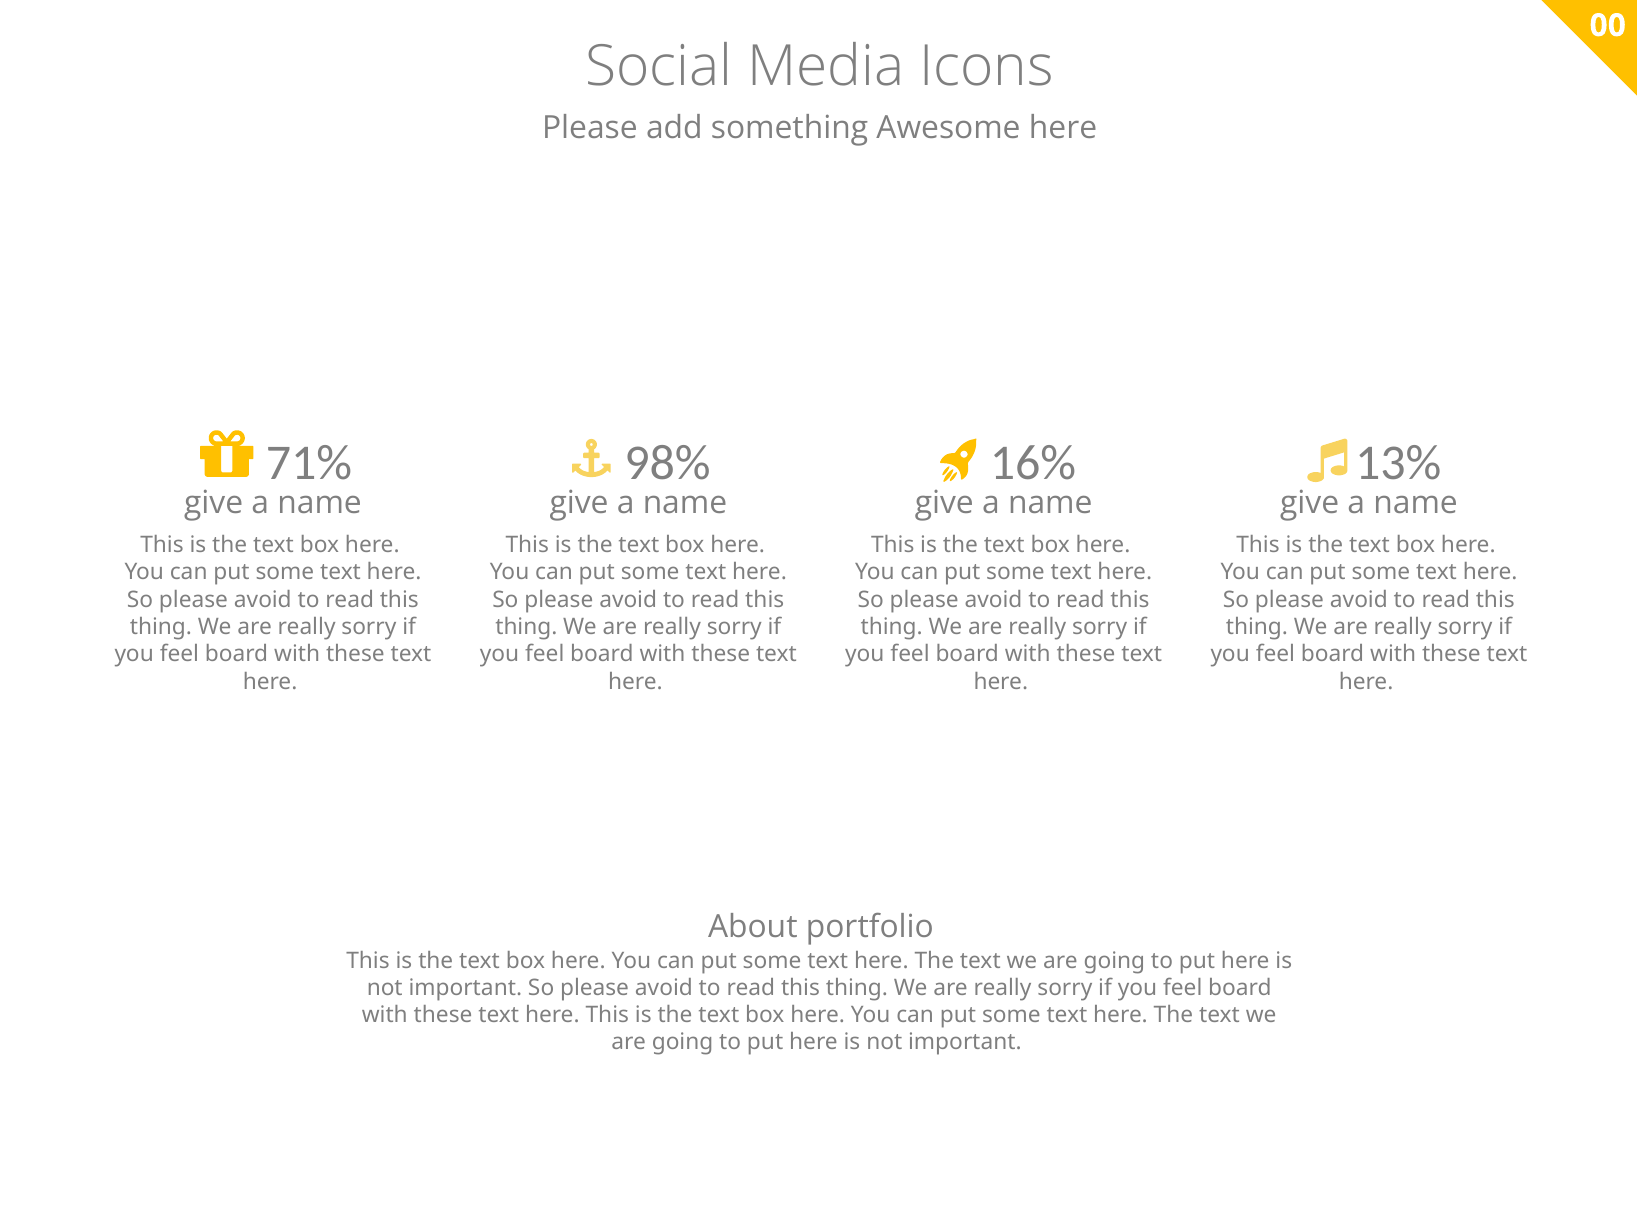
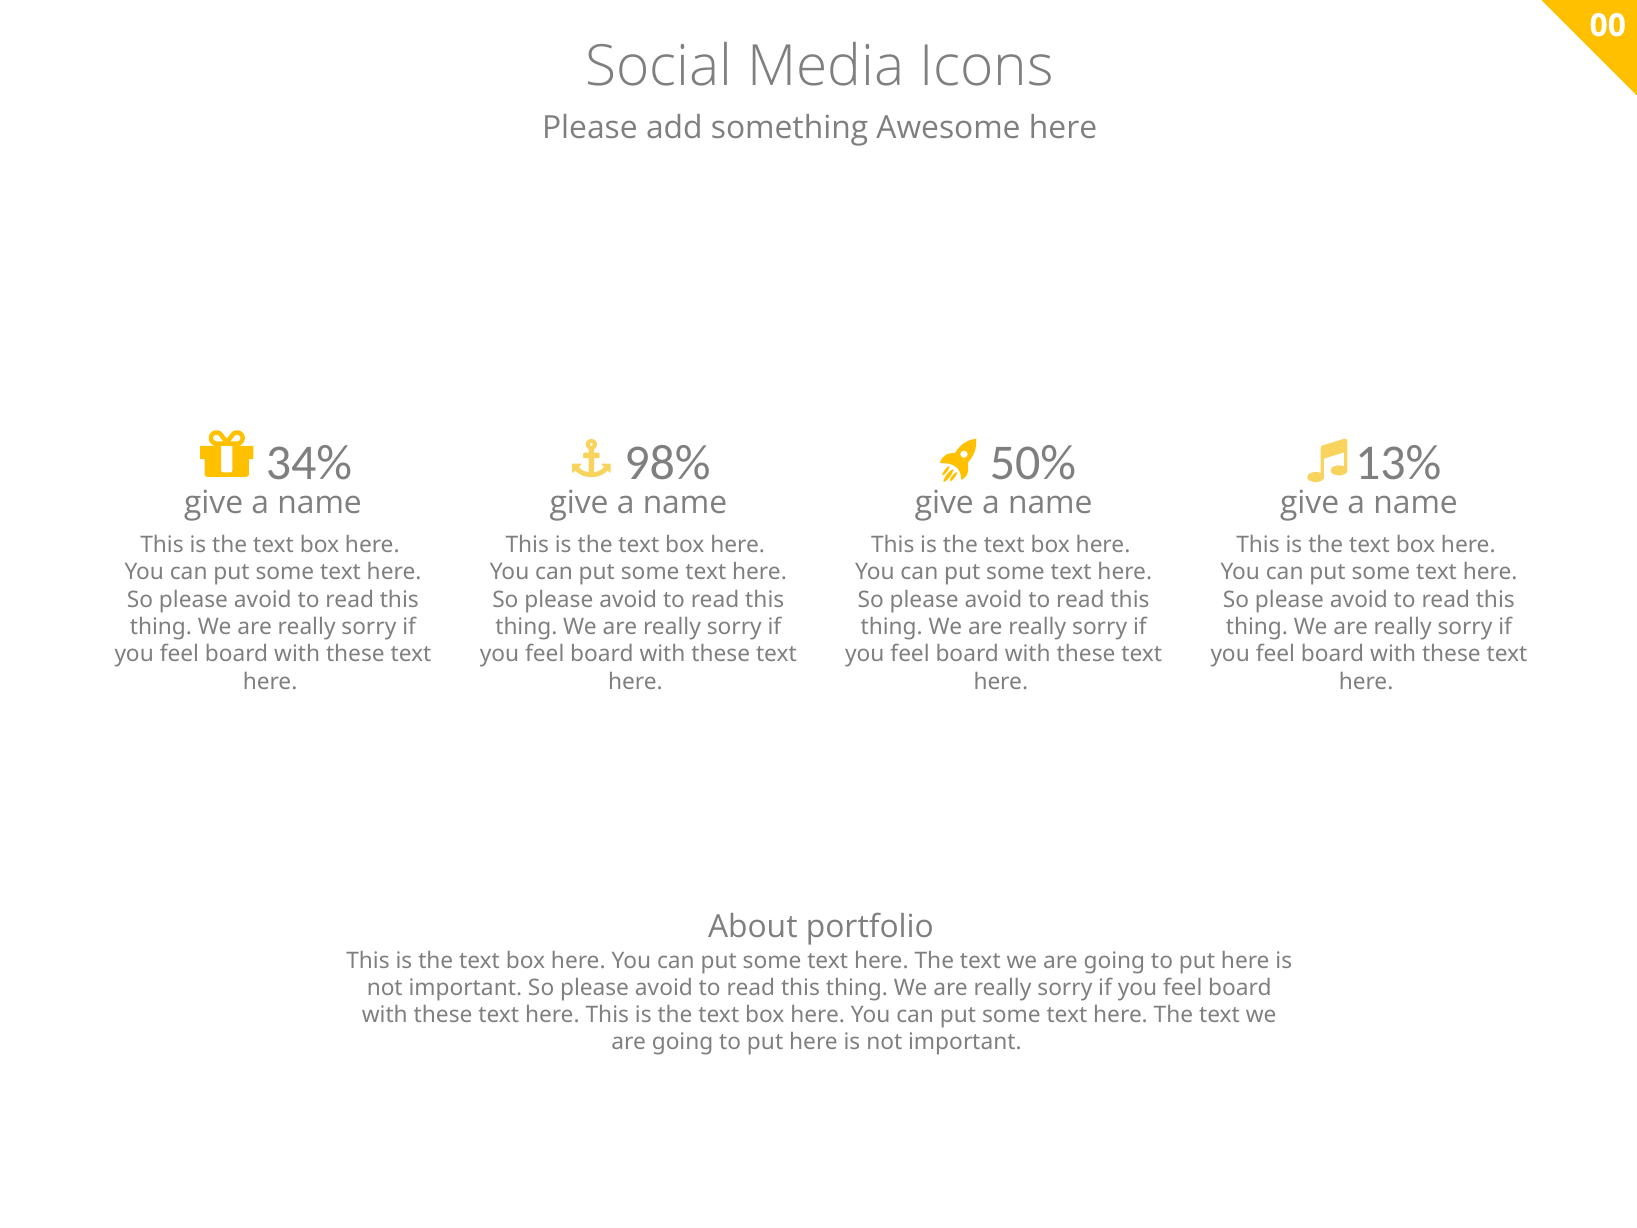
71%: 71% -> 34% (309, 463)
16%: 16% -> 50% (1033, 463)
